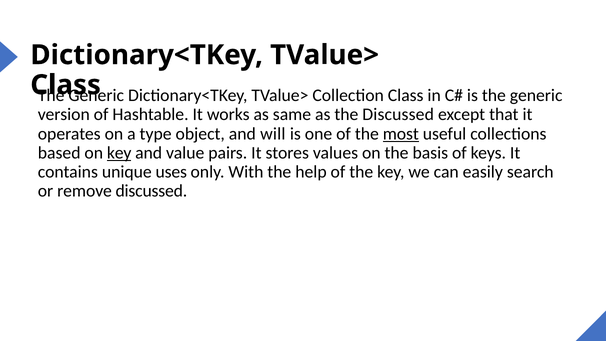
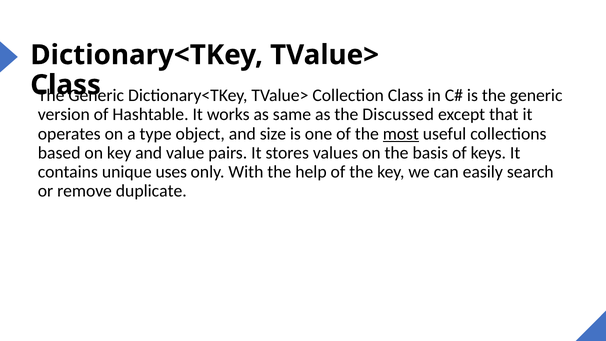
will: will -> size (273, 134)
key underline: present -> none (119, 153)
remove discussed: discussed -> duplicate (151, 191)
